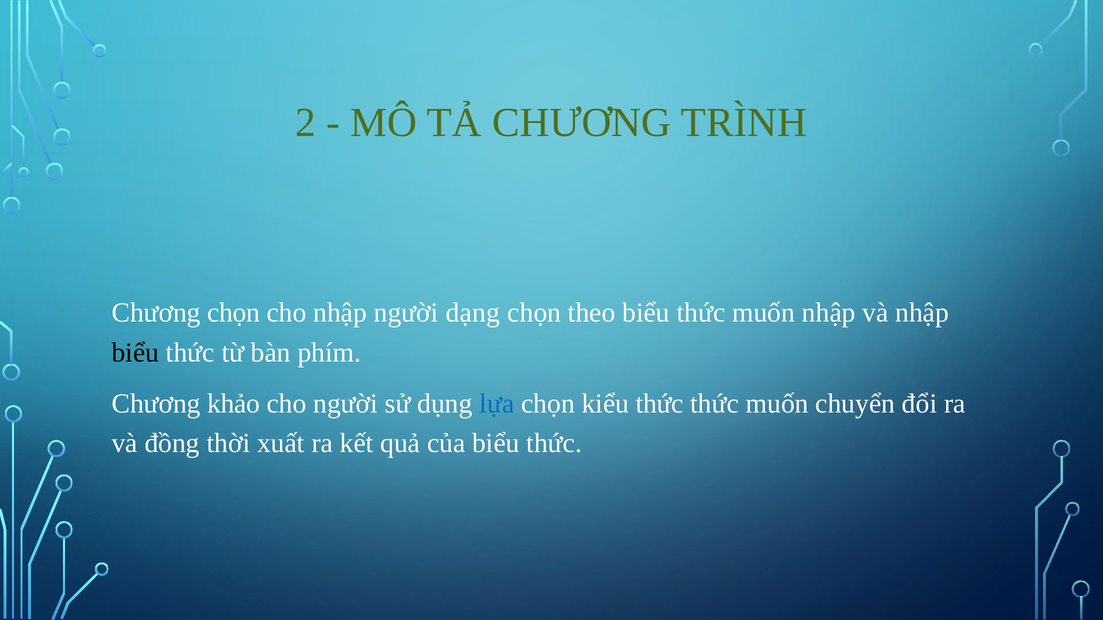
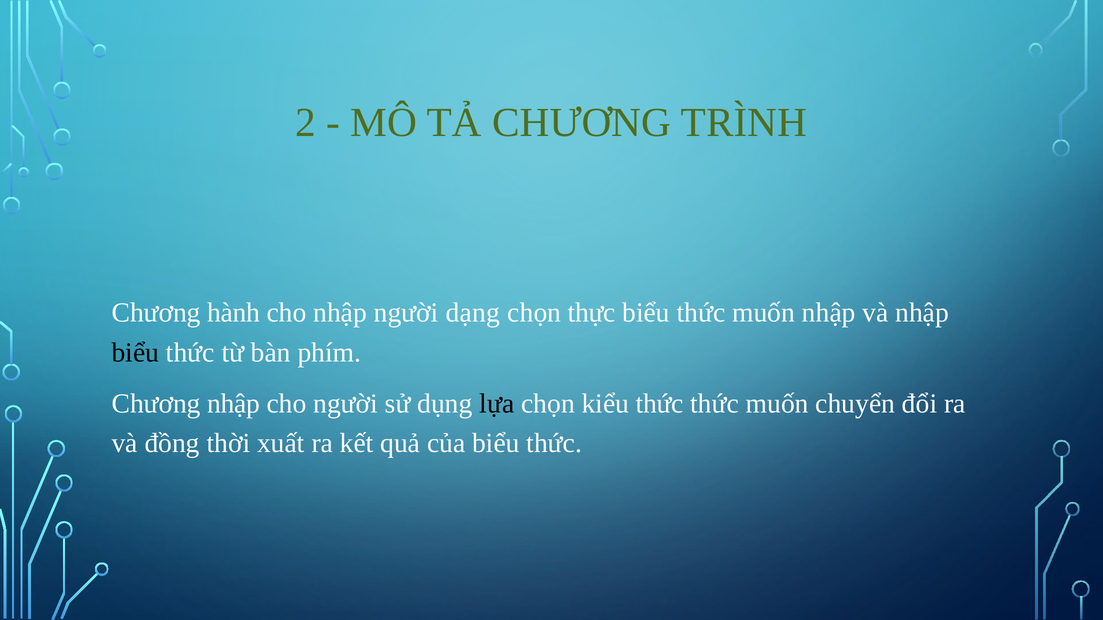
Chương chọn: chọn -> hành (234, 313)
theo: theo -> thực (592, 313)
Chương khảo: khảo -> nhập (234, 404)
lựa colour: blue -> black (497, 404)
